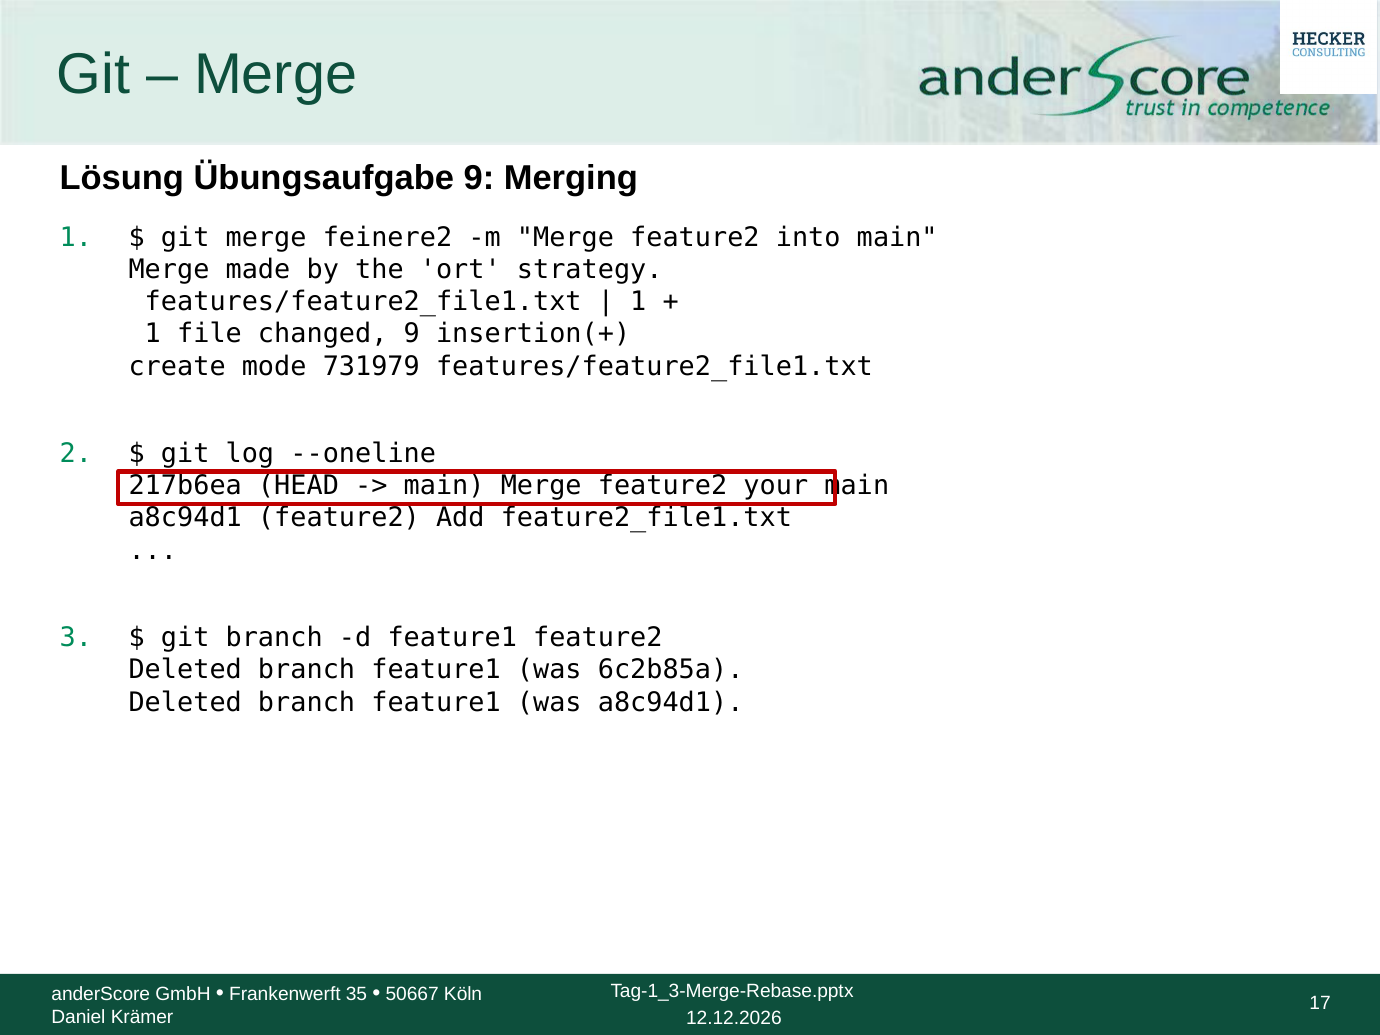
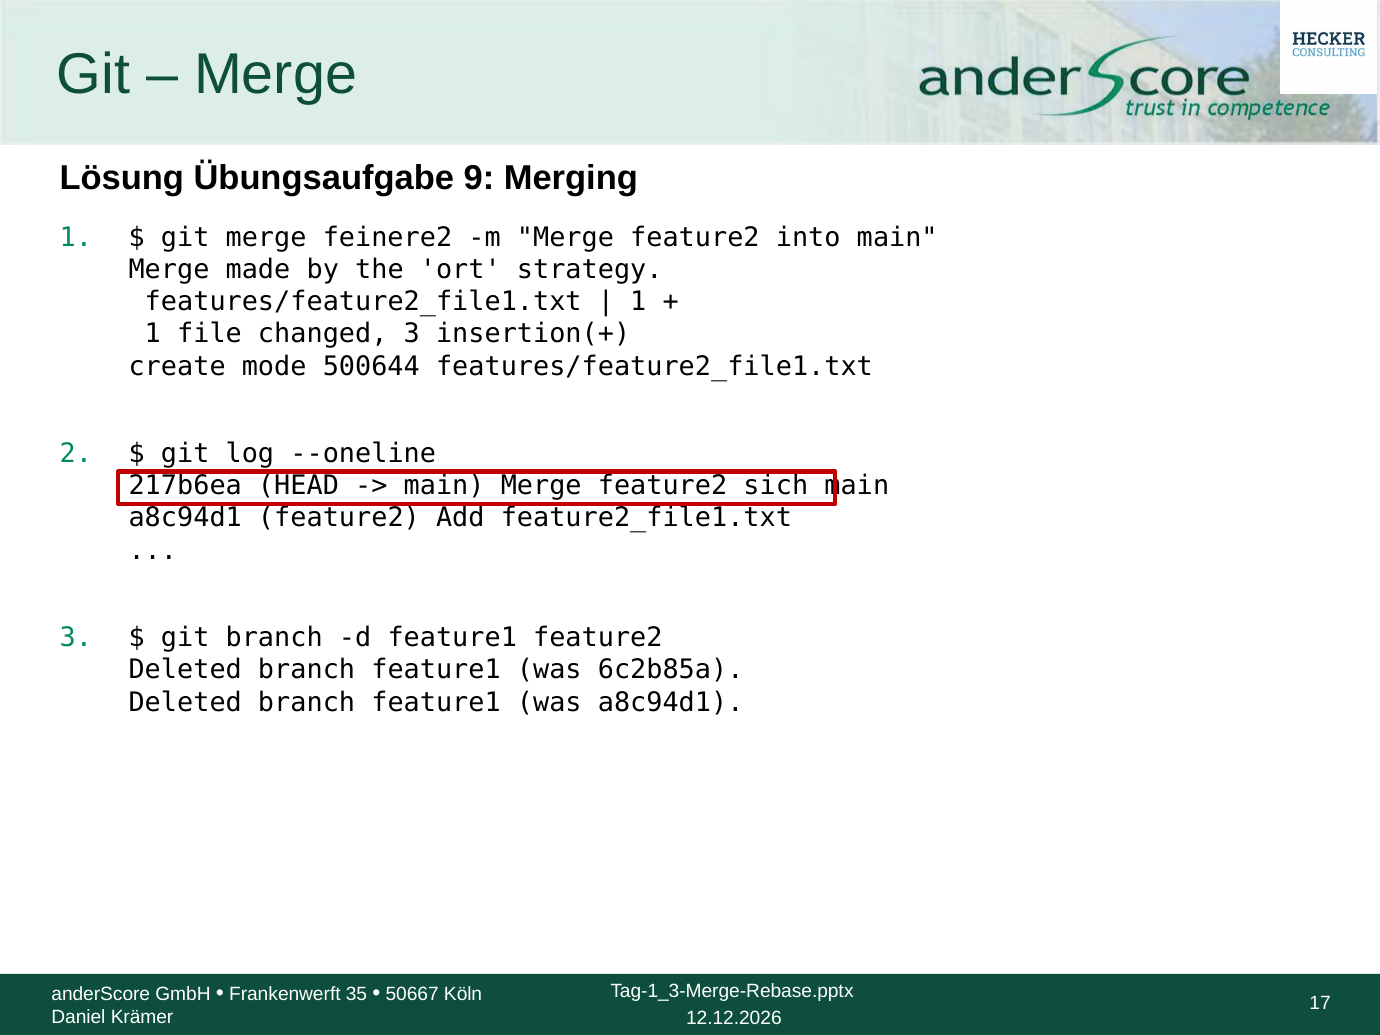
changed 9: 9 -> 3 (412, 334)
731979: 731979 -> 500644 (371, 366)
your: your -> sich (776, 486)
